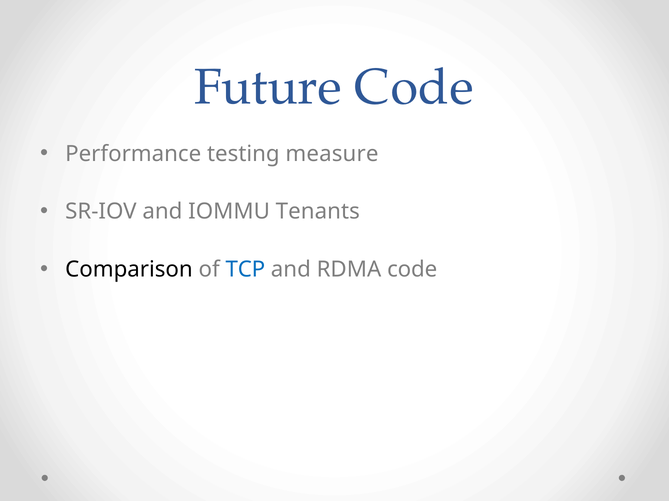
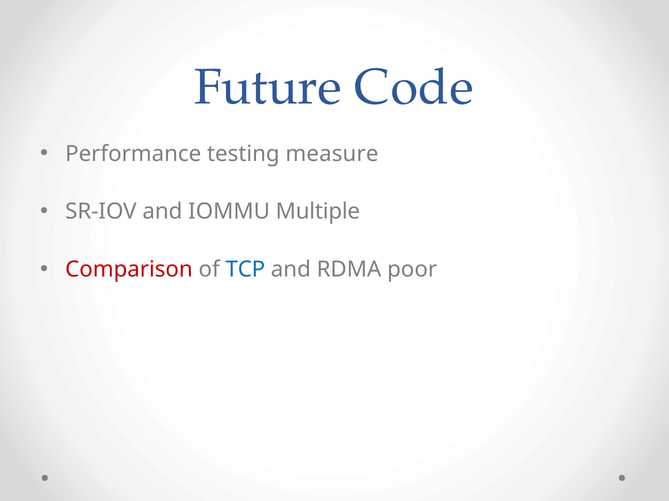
Tenants: Tenants -> Multiple (318, 212)
Comparison colour: black -> red (129, 270)
RDMA code: code -> poor (412, 270)
